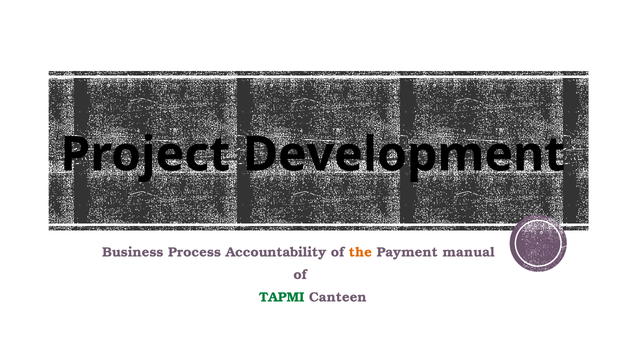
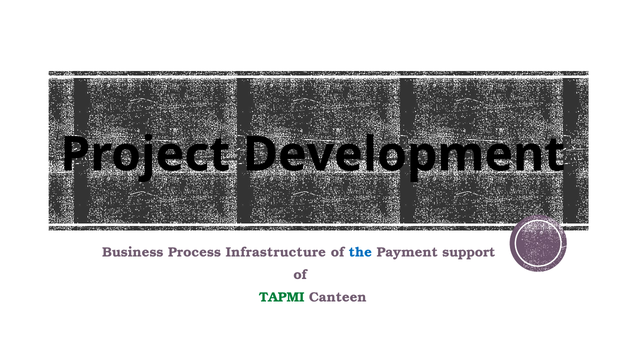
Accountability: Accountability -> Infrastructure (276, 252)
the colour: orange -> blue (360, 252)
manual: manual -> support (469, 252)
